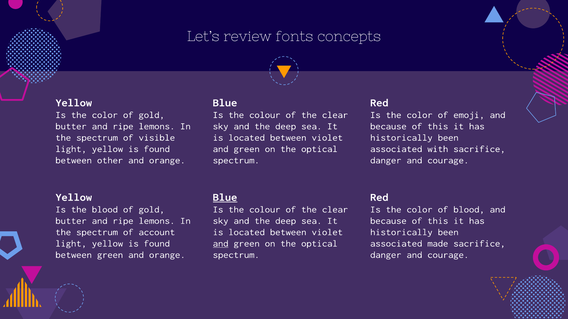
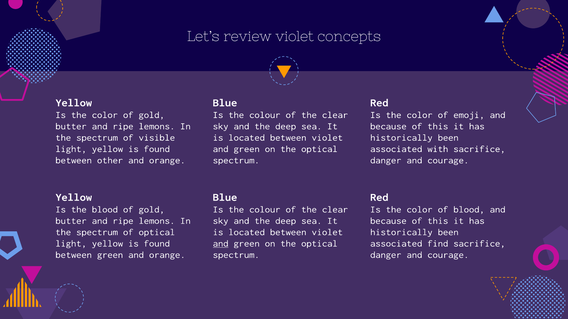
review fonts: fonts -> violet (295, 37)
Blue underline: present -> none (225, 198)
of account: account -> optical (157, 232)
made: made -> find (438, 244)
